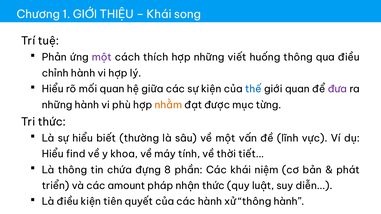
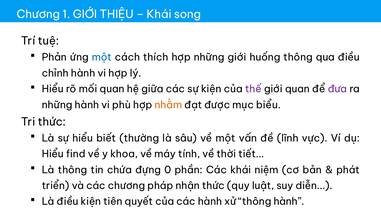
một colour: purple -> blue (102, 57)
những viết: viết -> giới (237, 57)
thế colour: blue -> purple (253, 89)
từng: từng -> biểu (269, 105)
8: 8 -> 0 (168, 170)
các amount: amount -> chương (126, 186)
